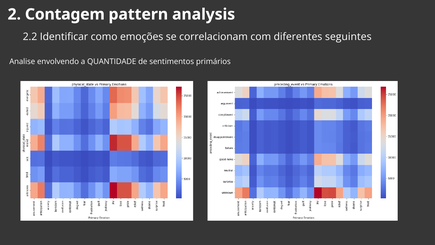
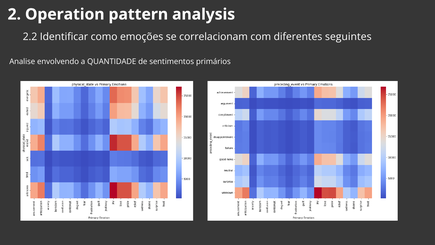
Contagem: Contagem -> Operation (65, 14)
